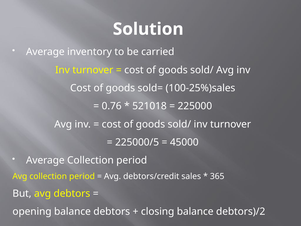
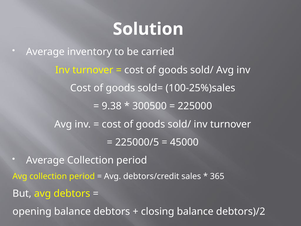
0.76: 0.76 -> 9.38 (112, 106)
521018: 521018 -> 300500 (150, 106)
